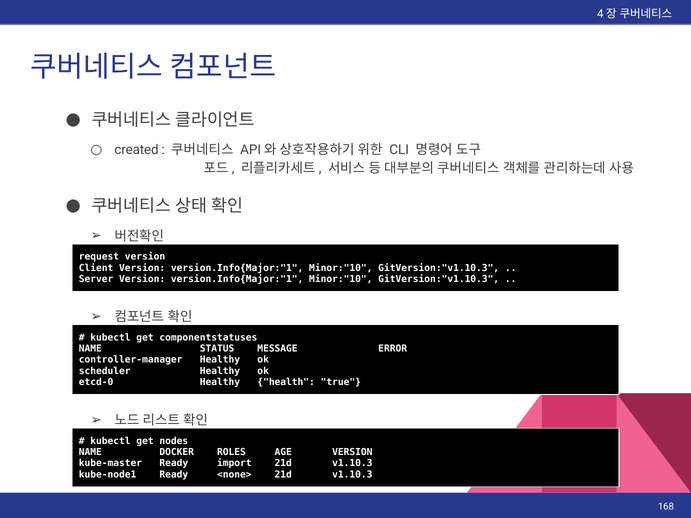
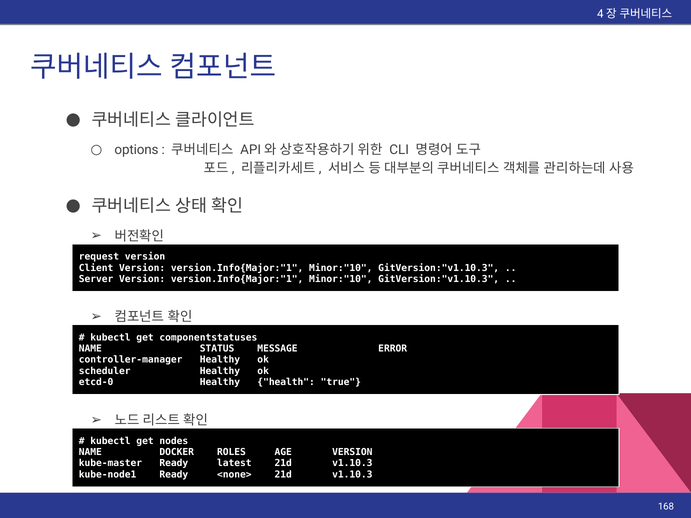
created: created -> options (137, 150)
import: import -> latest (234, 464)
